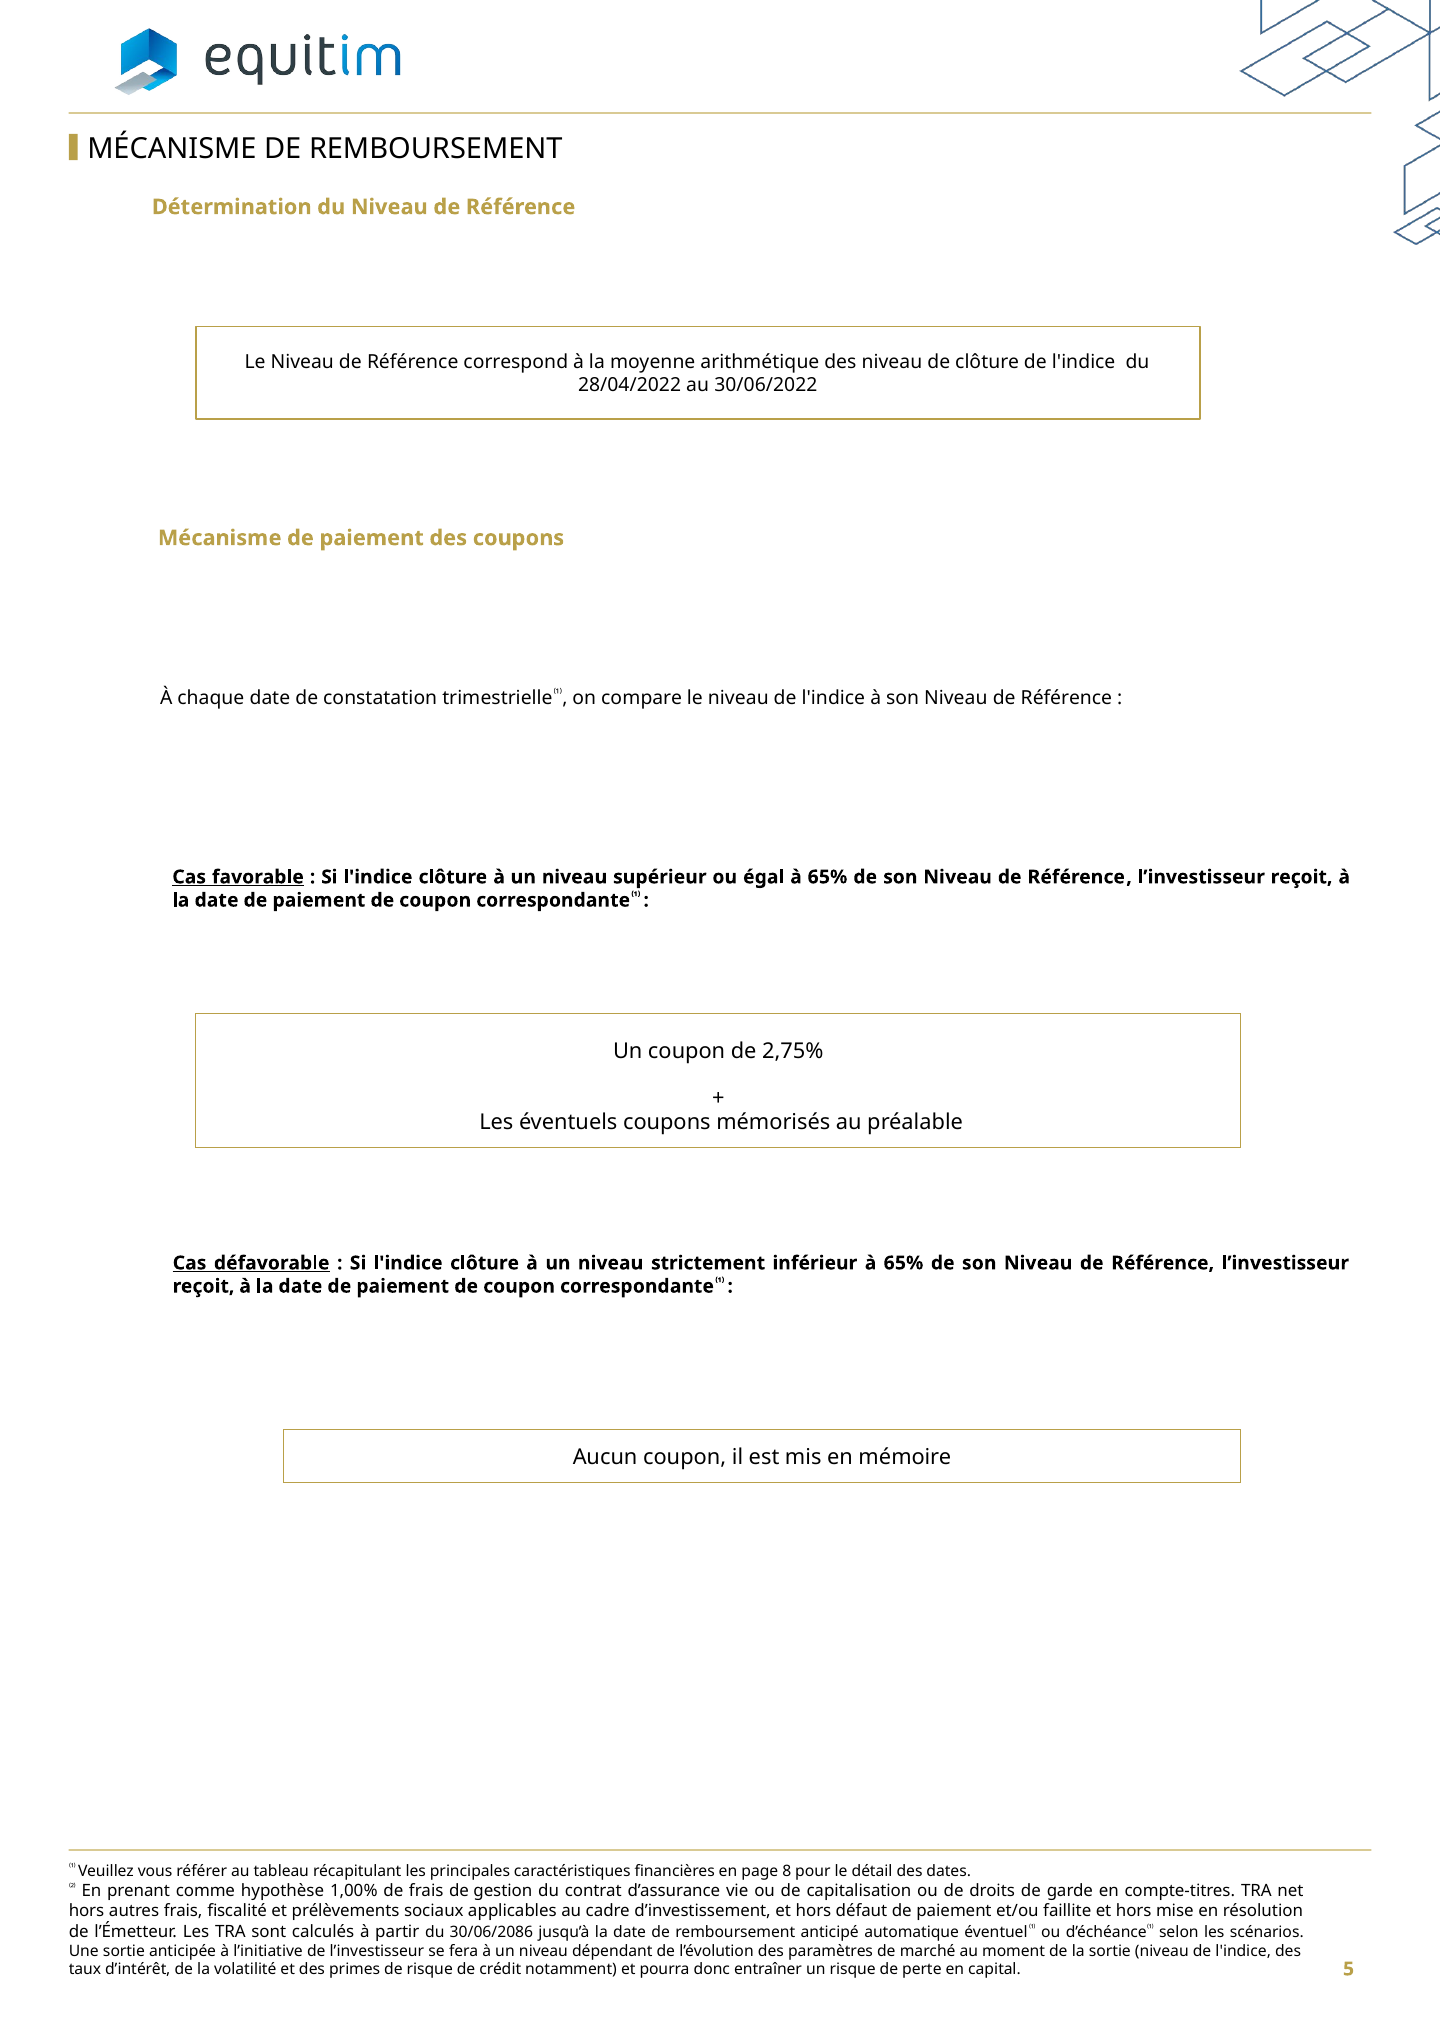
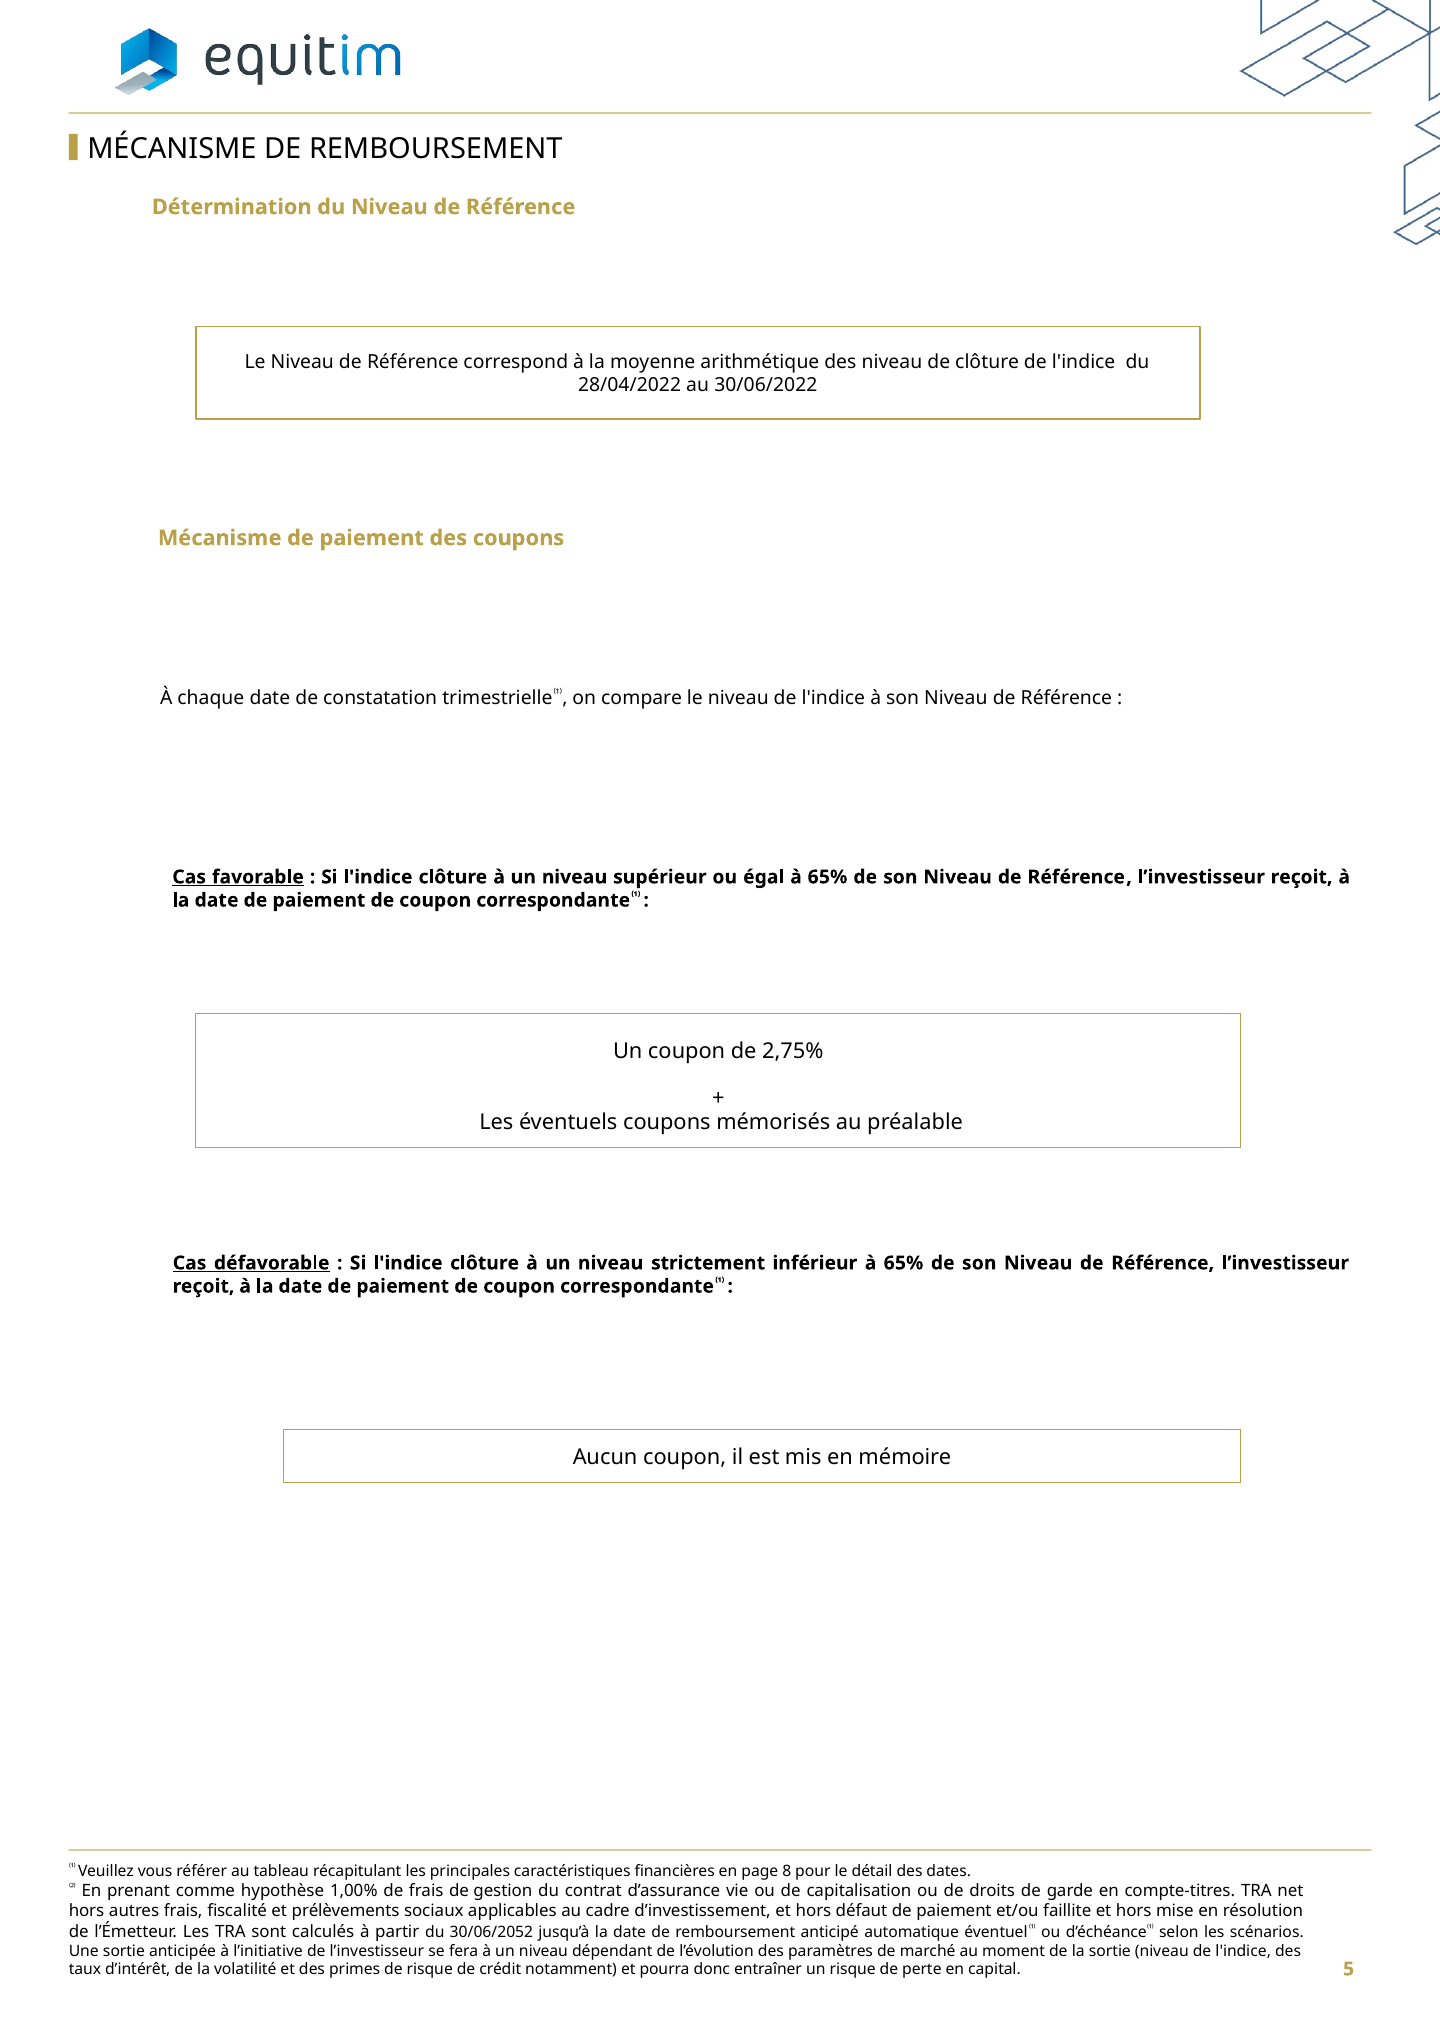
30/06/2086: 30/06/2086 -> 30/06/2052 (491, 1932)
